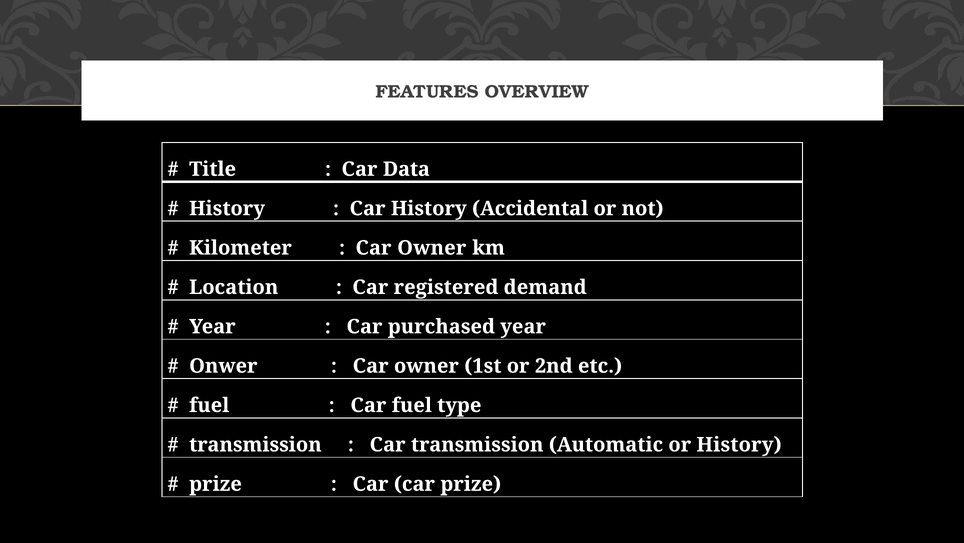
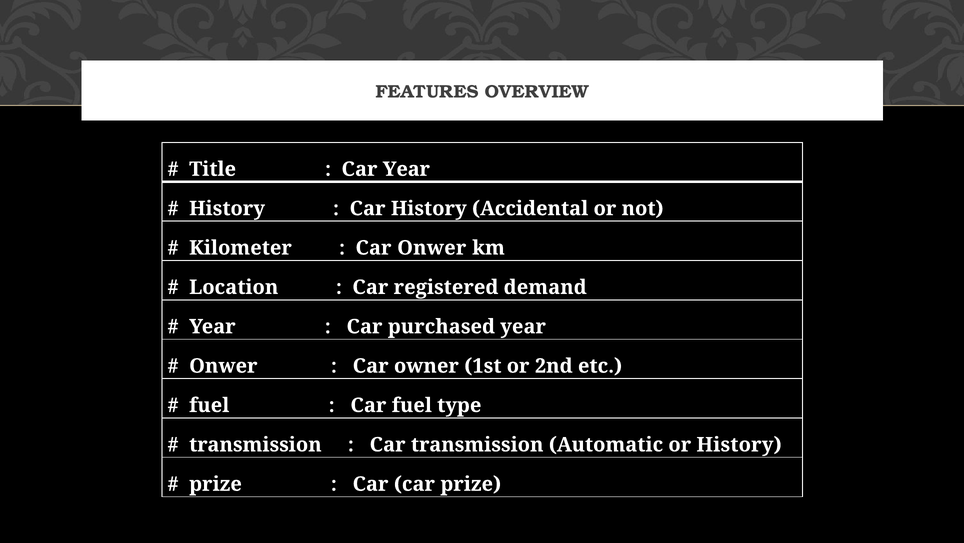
Car Data: Data -> Year (406, 169)
Owner: Owner -> Onwer (432, 248)
